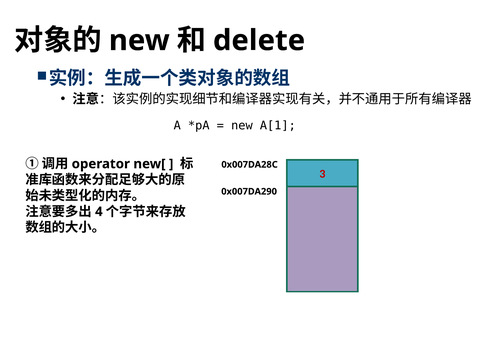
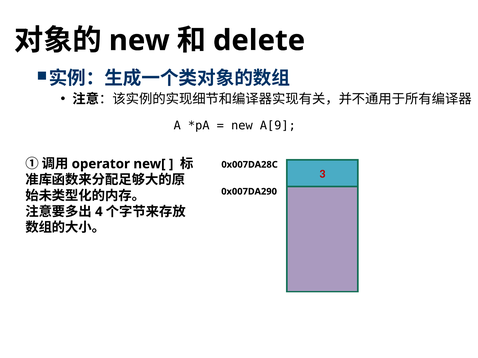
A[1: A[1 -> A[9 (278, 126)
